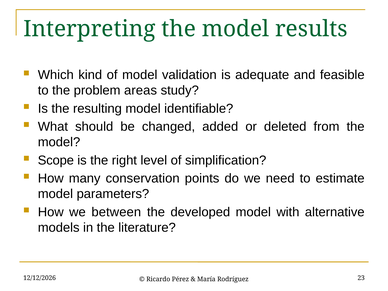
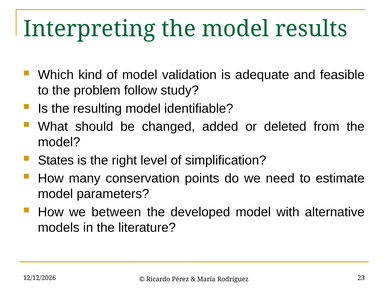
areas: areas -> follow (141, 90)
Scope: Scope -> States (56, 160)
